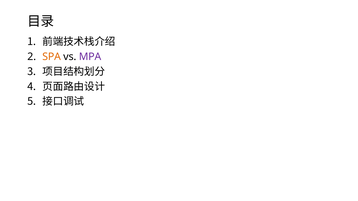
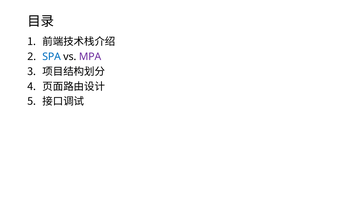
SPA colour: orange -> blue (52, 57)
